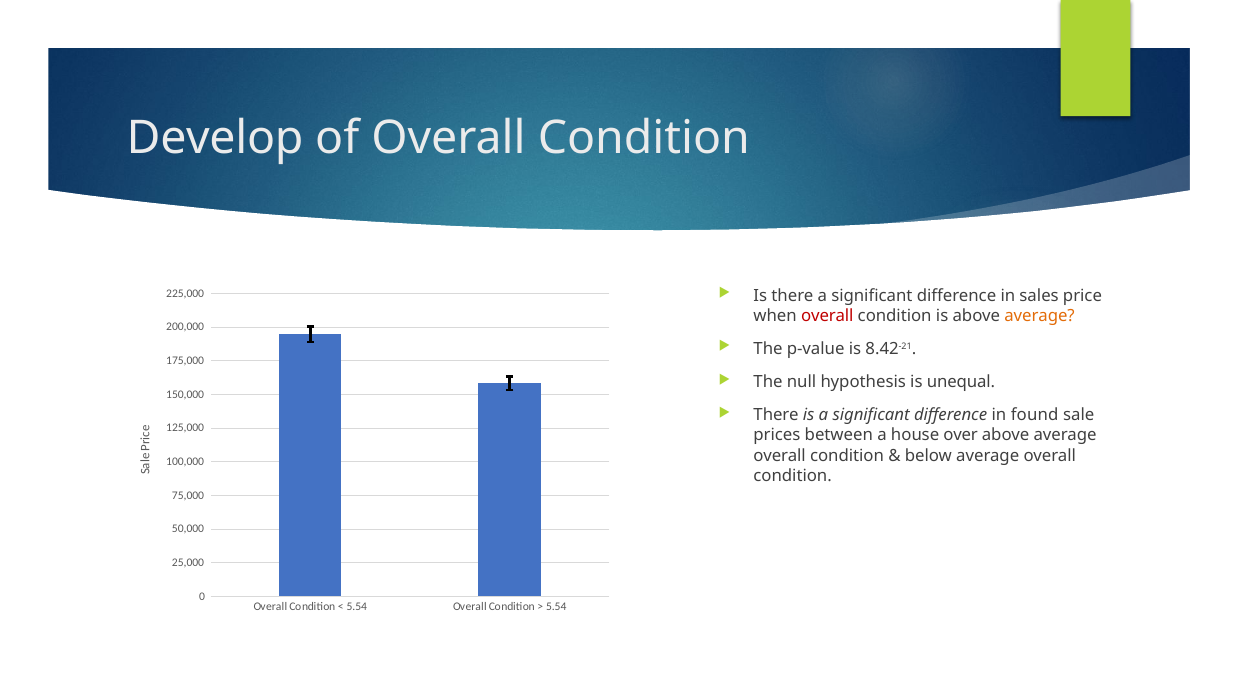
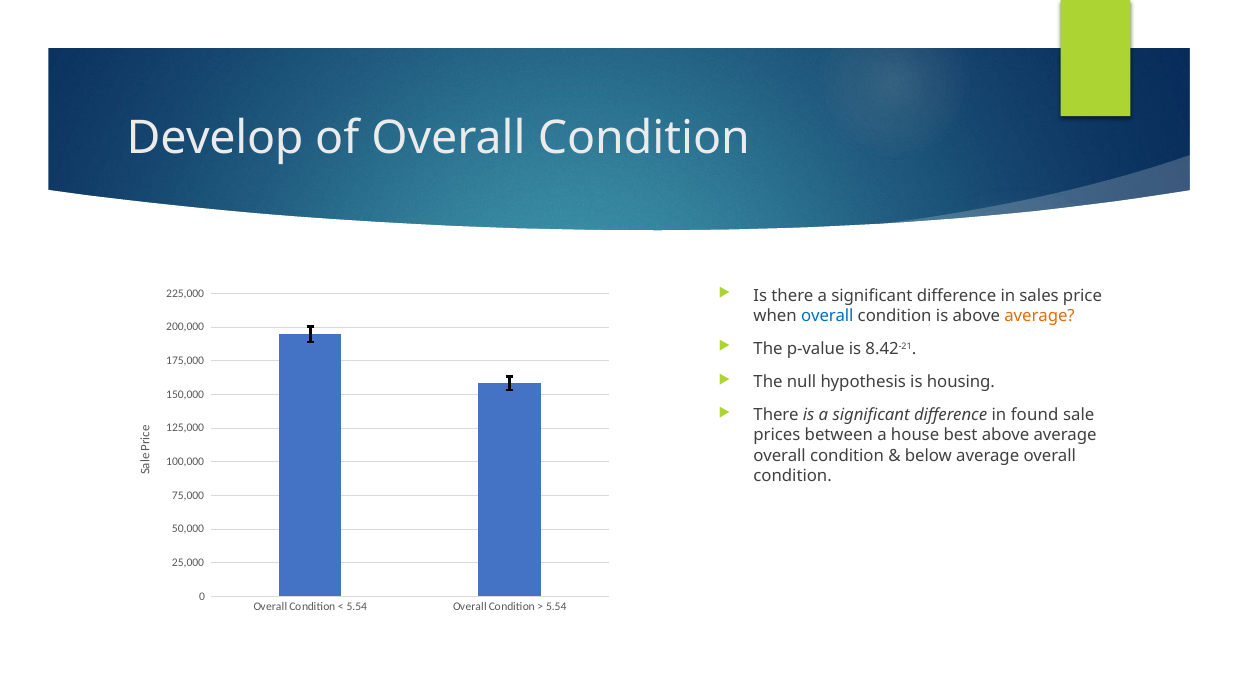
overall colour: red -> blue (827, 316)
unequal: unequal -> housing (961, 382)
over: over -> best (961, 435)
